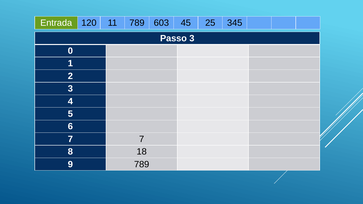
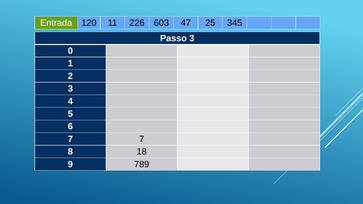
11 789: 789 -> 226 (137, 23)
45: 45 -> 47 (186, 23)
